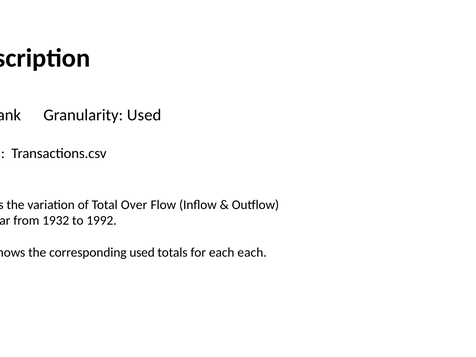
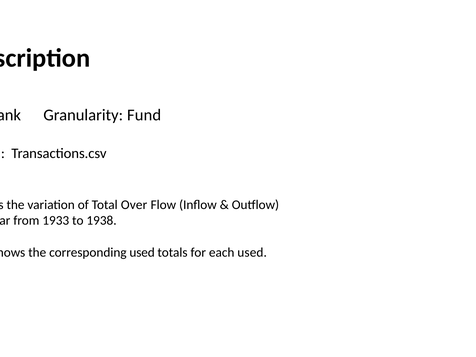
Granularity Used: Used -> Fund (144, 115)
1932: 1932 -> 1933 (56, 221)
1992: 1992 -> 1938 (102, 221)
each each: each -> used (252, 252)
